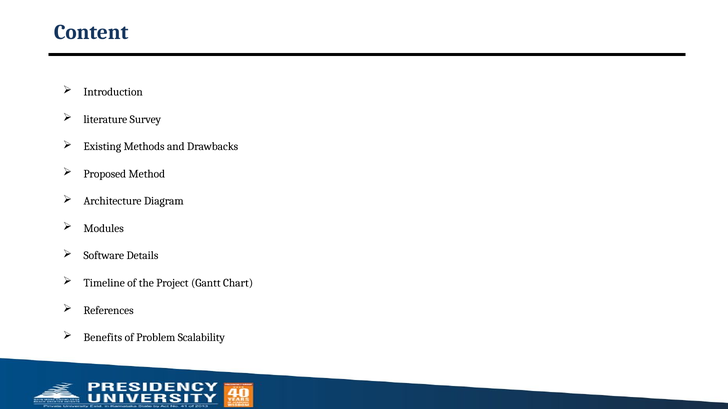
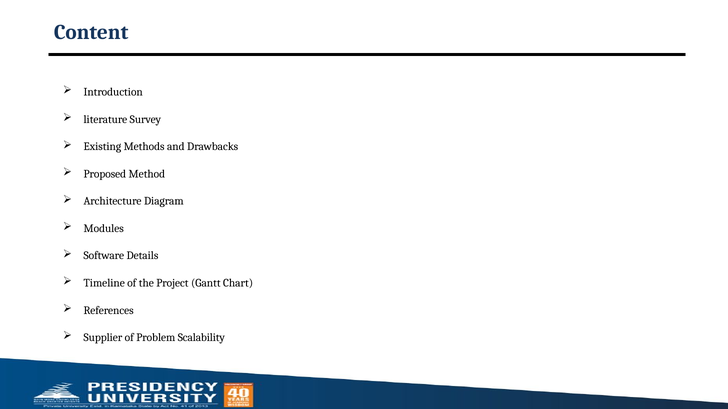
Benefits: Benefits -> Supplier (103, 338)
